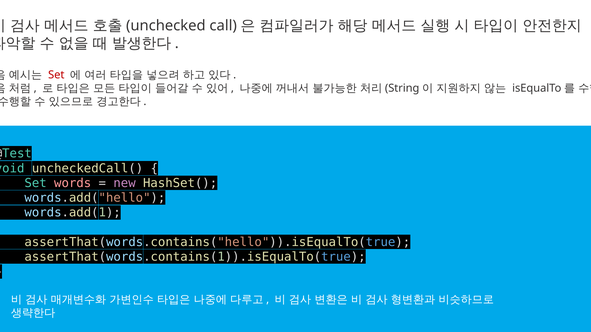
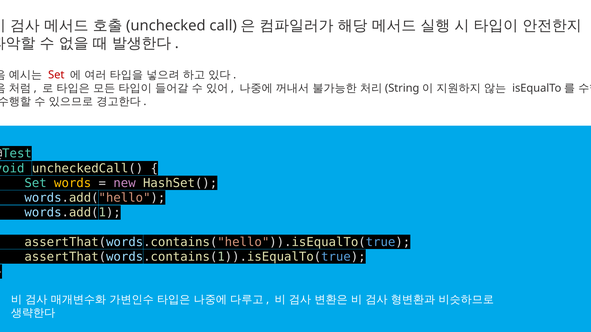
words colour: pink -> yellow (73, 183)
